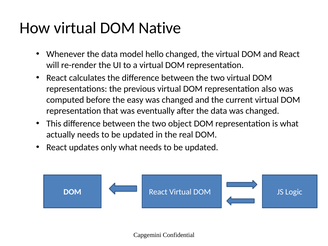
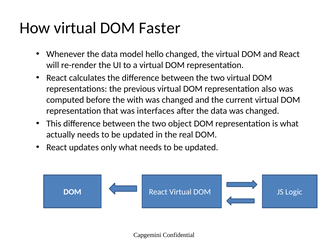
Native: Native -> Faster (160, 28)
easy: easy -> with (135, 100)
eventually: eventually -> interfaces (156, 111)
